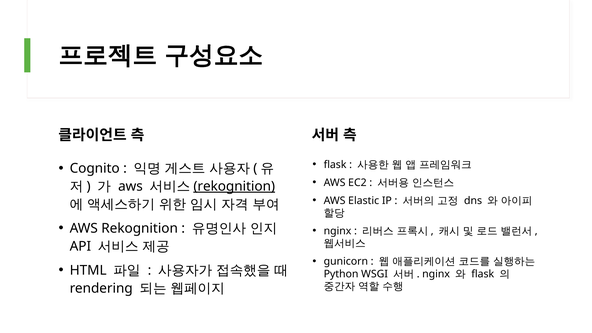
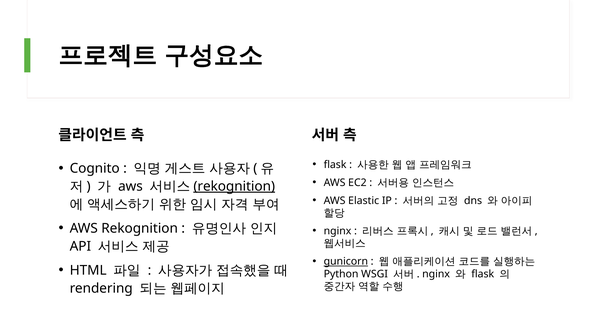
gunicorn underline: none -> present (346, 262)
